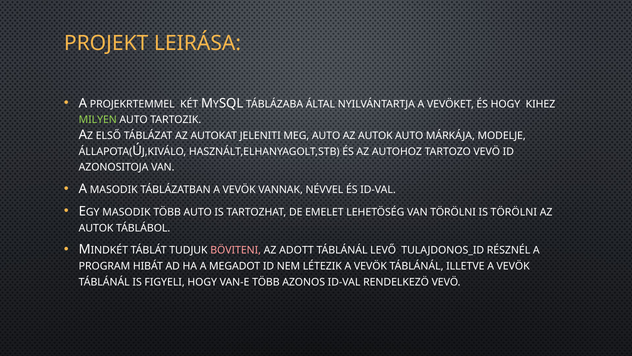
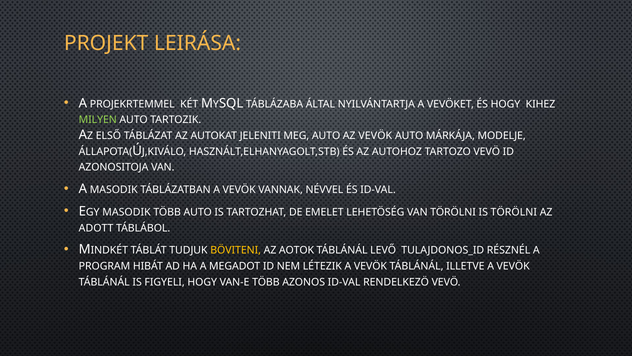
AUTOK: AUTOK -> VEVÖK (375, 136)
AUTOK: AUTOK -> ADOTT (96, 228)
BÖVITENI colour: pink -> yellow (236, 250)
ADOTT: ADOTT -> AOTOK (297, 250)
